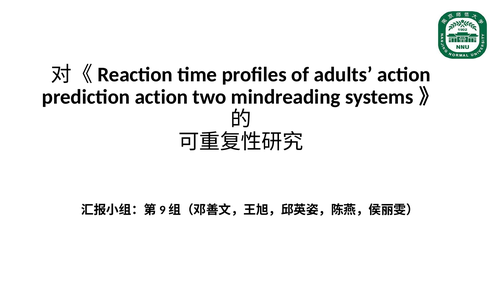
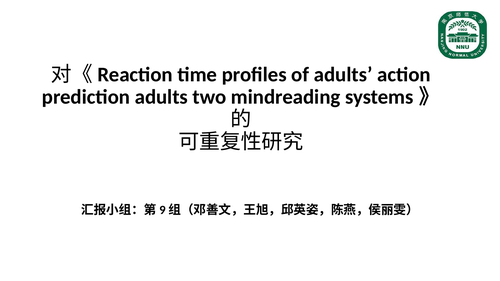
prediction action: action -> adults (161, 97)
